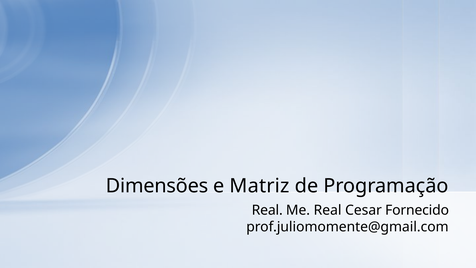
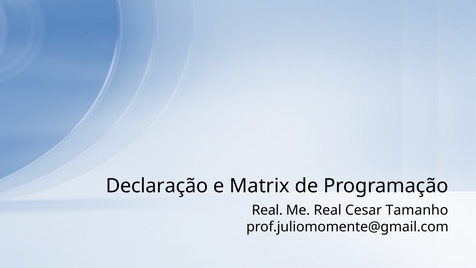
Dimensões: Dimensões -> Declaração (157, 186)
Matriz: Matriz -> Matrix (260, 186)
Fornecido: Fornecido -> Tamanho (417, 210)
